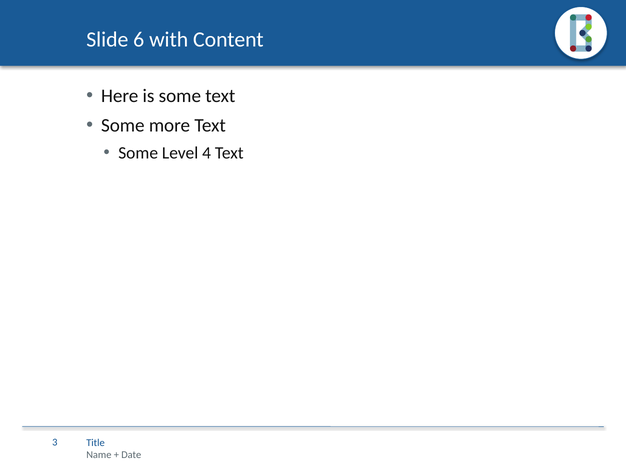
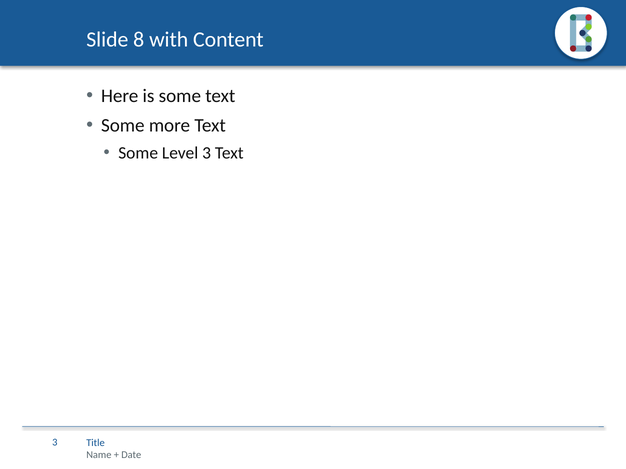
6: 6 -> 8 (139, 40)
Level 4: 4 -> 3 (207, 153)
